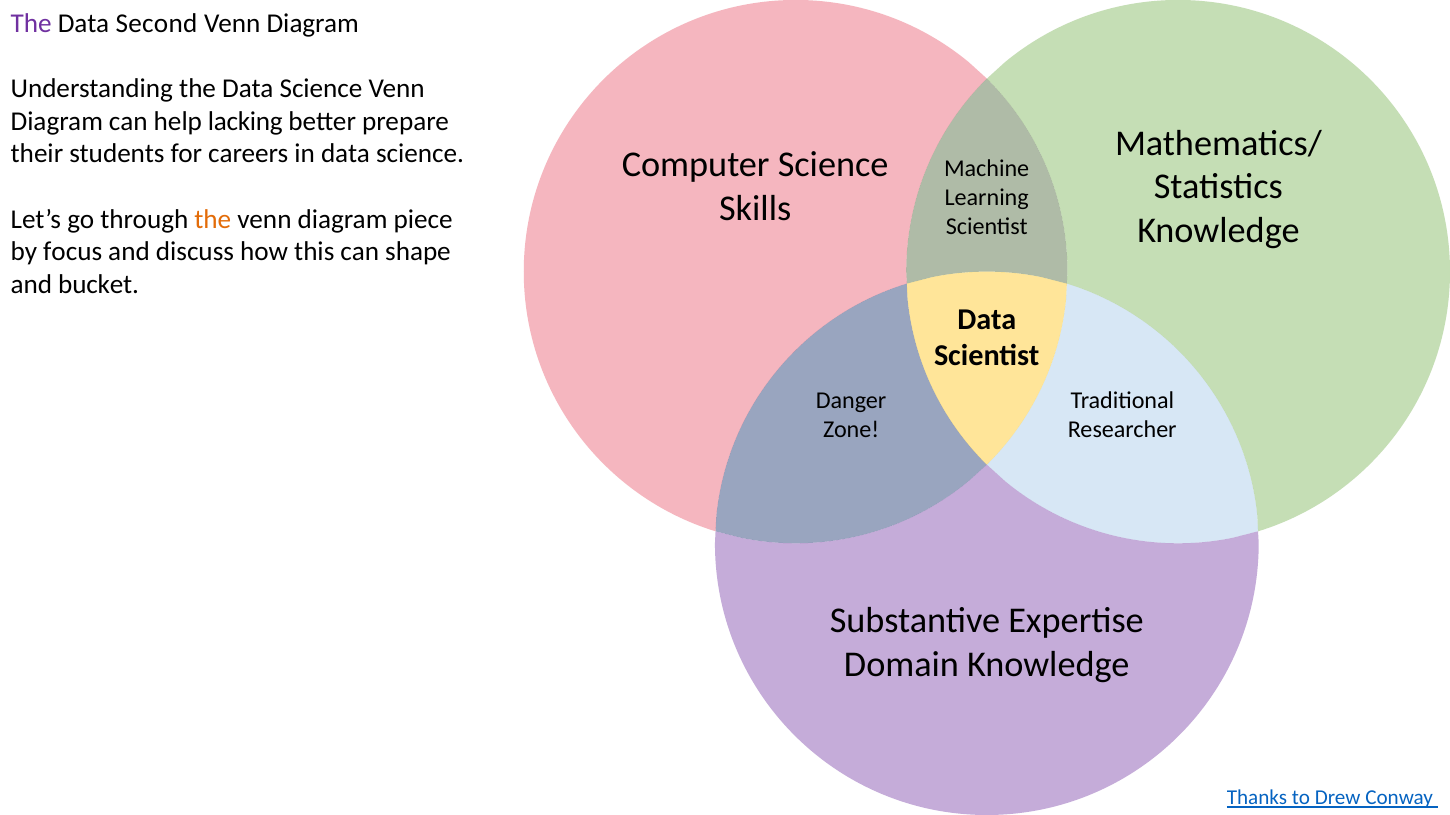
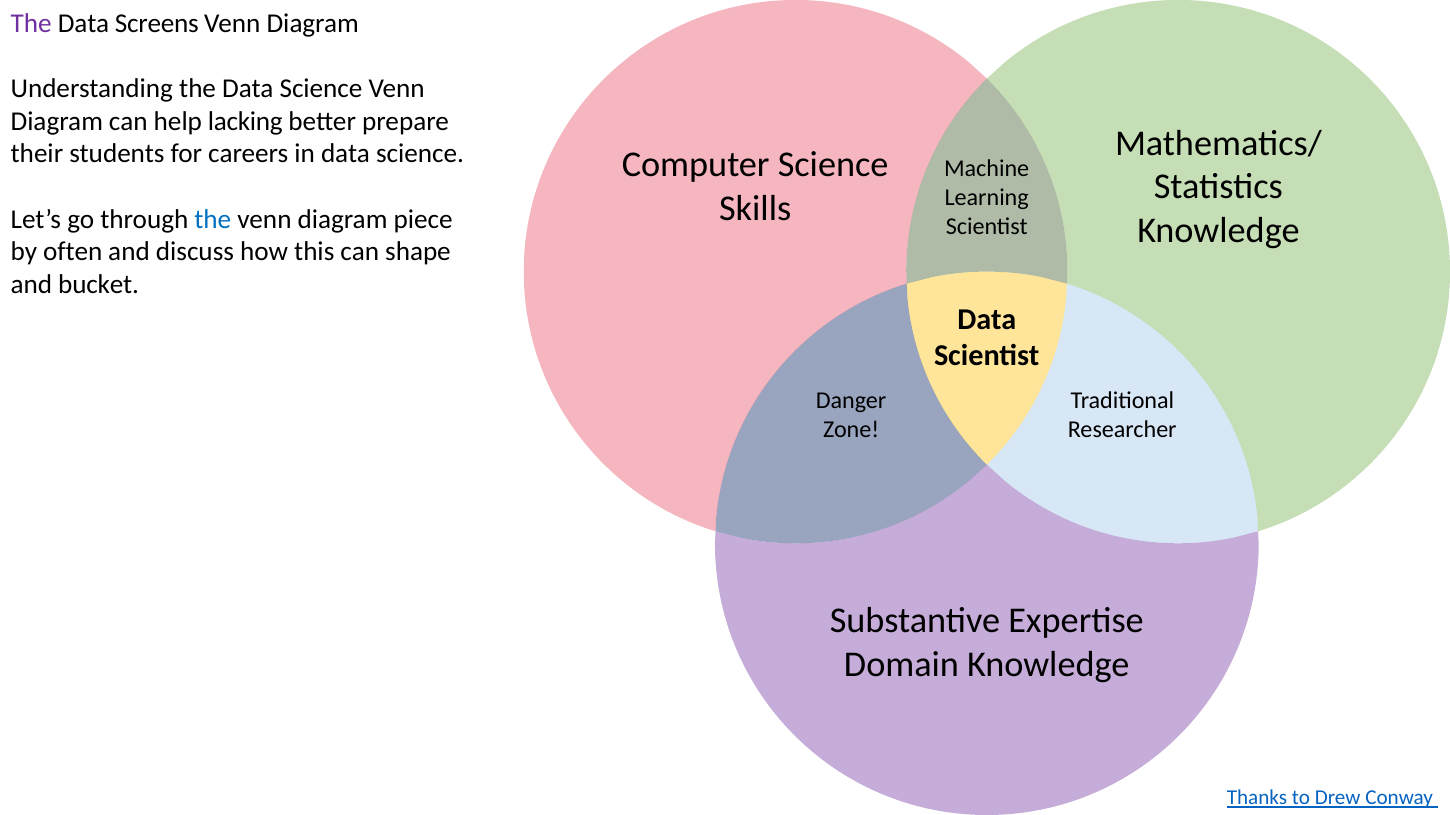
Second: Second -> Screens (157, 24)
the colour: orange -> blue (213, 219)
focus: focus -> often (73, 252)
